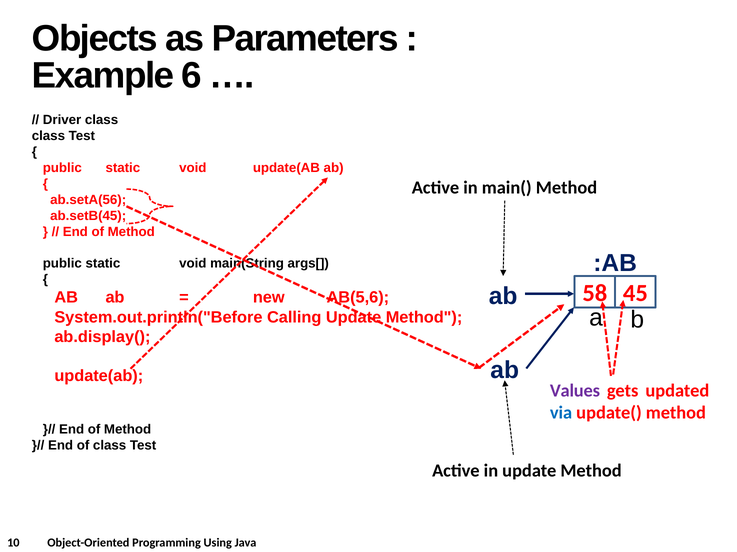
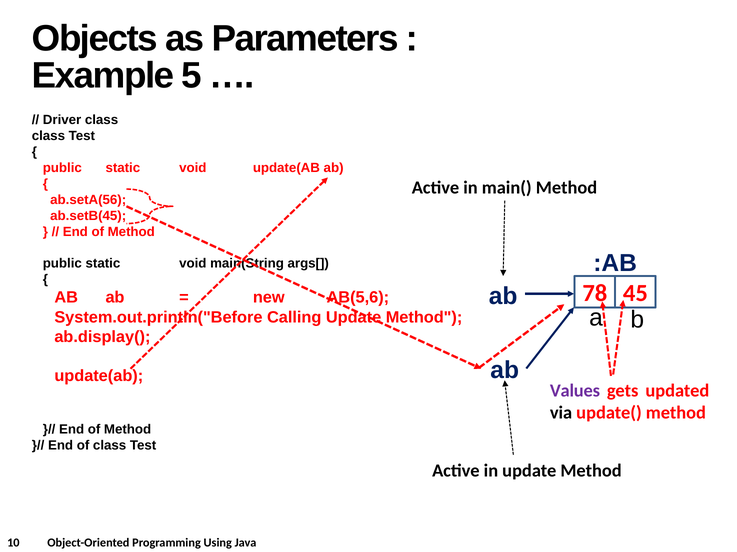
6: 6 -> 5 (192, 76)
58: 58 -> 78 (595, 294)
via colour: blue -> black (561, 413)
